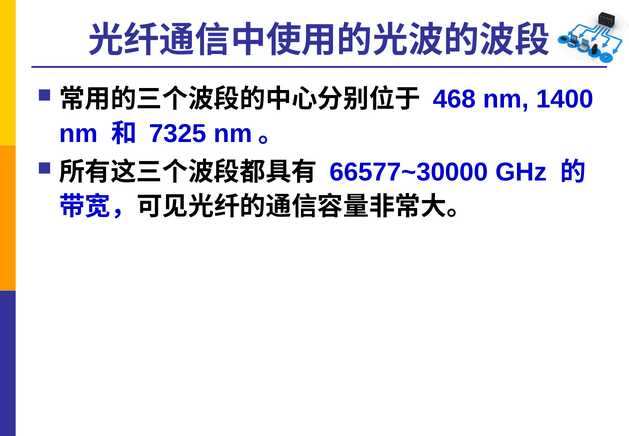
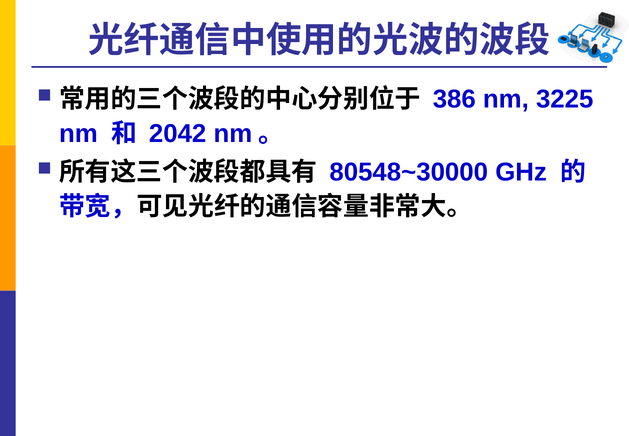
468: 468 -> 386 (454, 99)
1400: 1400 -> 3225 (565, 99)
7325: 7325 -> 2042 (178, 133)
66577~30000: 66577~30000 -> 80548~30000 (409, 172)
